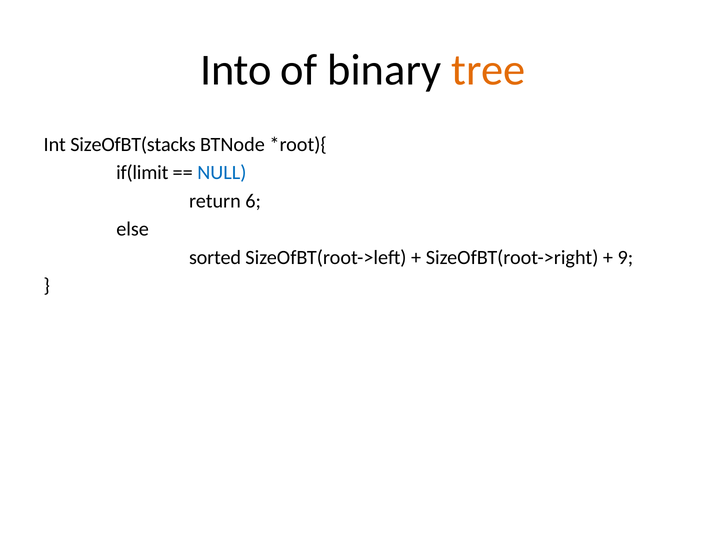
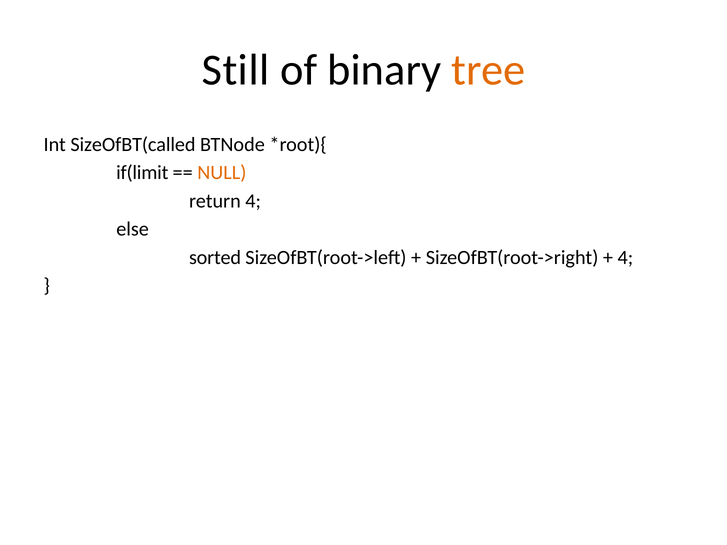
Into: Into -> Still (236, 70)
SizeOfBT(stacks: SizeOfBT(stacks -> SizeOfBT(called (133, 144)
NULL colour: blue -> orange (222, 173)
return 6: 6 -> 4 (253, 201)
9: 9 -> 4 (625, 258)
